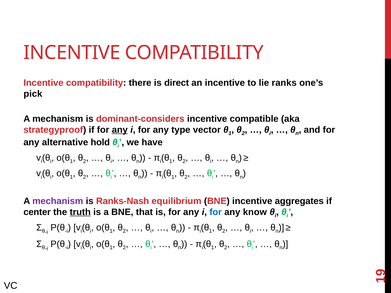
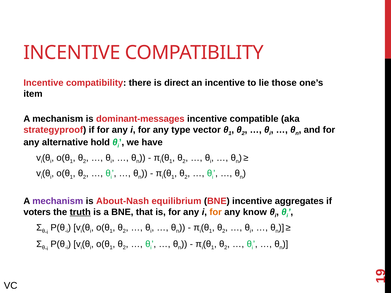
ranks: ranks -> those (284, 83)
pick: pick -> item (33, 94)
dominant-considers: dominant-considers -> dominant-messages (140, 119)
any underline: present -> none (120, 130)
Ranks-Nash: Ranks-Nash -> About-Nash (123, 201)
center: center -> voters (37, 212)
for colour: blue -> orange (216, 212)
